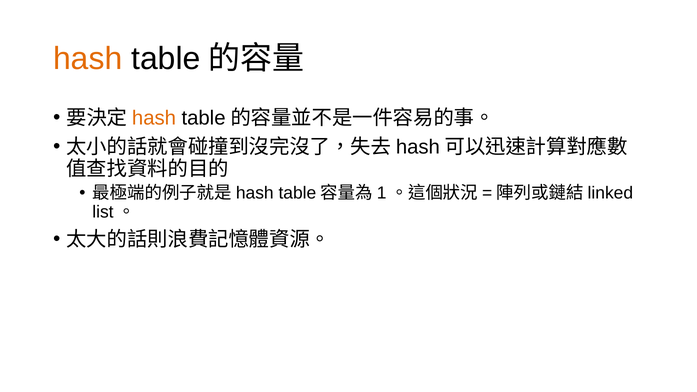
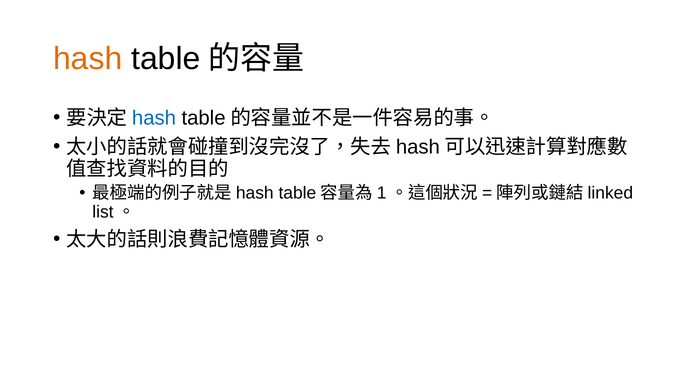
hash colour: orange -> blue (154, 118)
